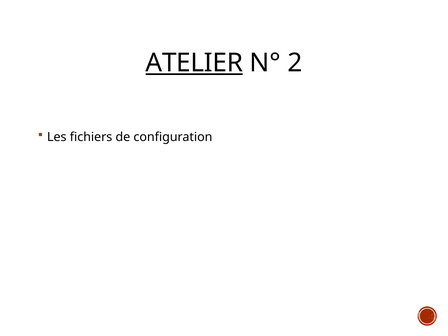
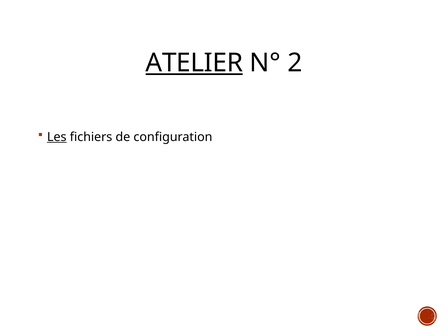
Les underline: none -> present (57, 137)
